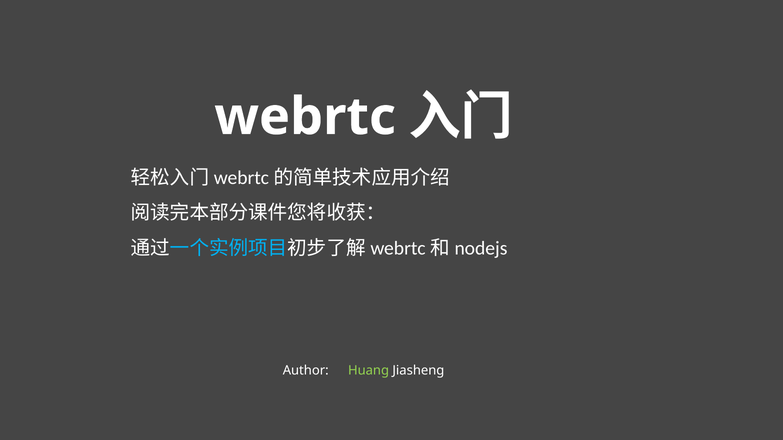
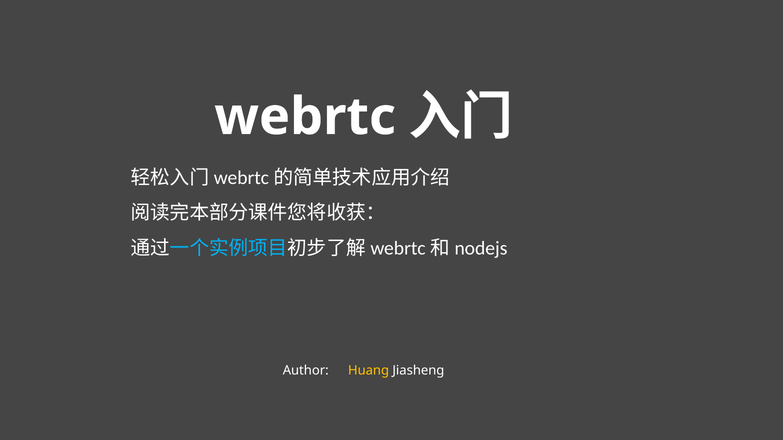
Huang colour: light green -> yellow (369, 371)
